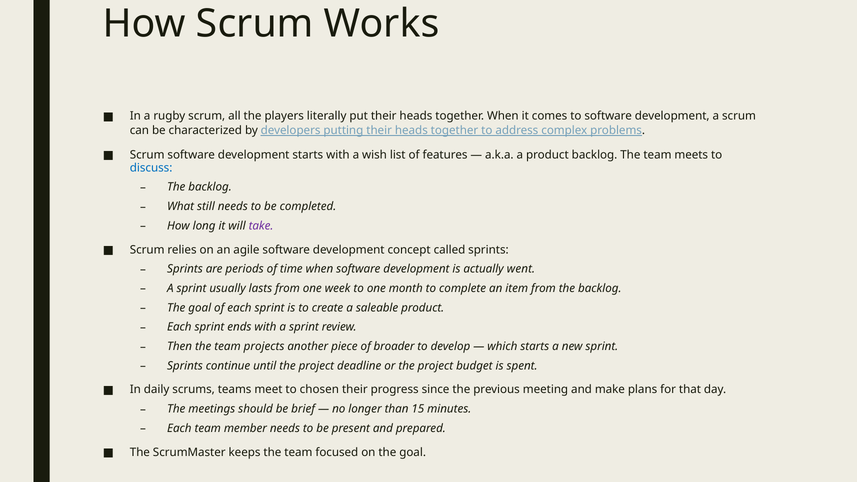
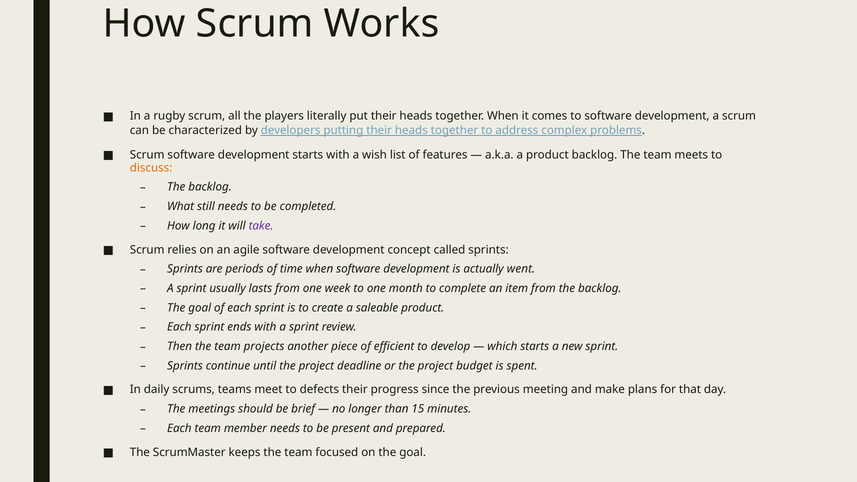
discuss colour: blue -> orange (151, 168)
broader: broader -> efficient (394, 347)
chosen: chosen -> defects (319, 390)
